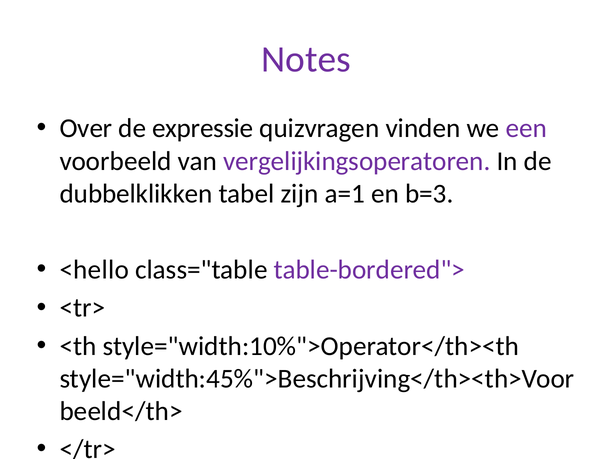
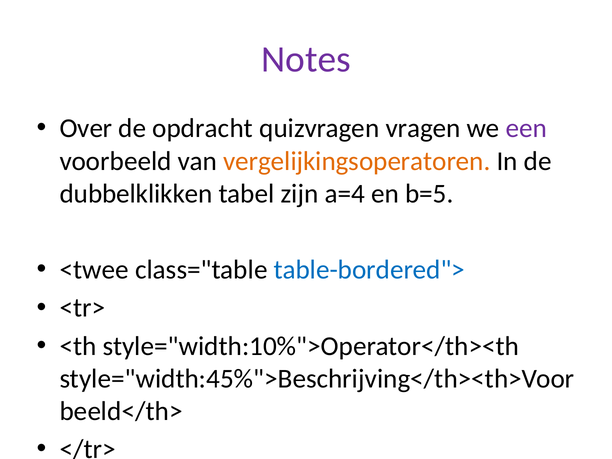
expressie: expressie -> opdracht (203, 128)
vinden: vinden -> vragen (423, 128)
vergelijkingsoperatoren colour: purple -> orange (357, 161)
a=1: a=1 -> a=4 (345, 194)
b=3: b=3 -> b=5 (429, 194)
<hello: <hello -> <twee (94, 270)
table-bordered"> colour: purple -> blue (369, 270)
